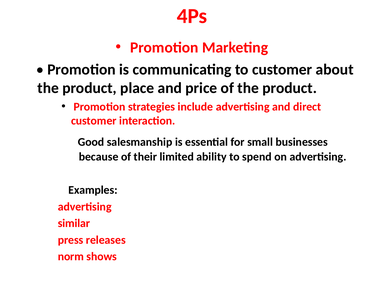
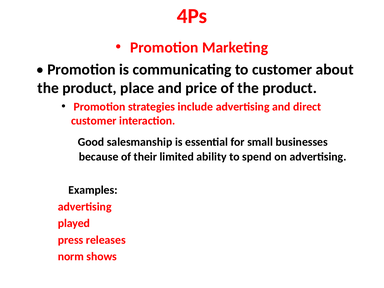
similar: similar -> played (74, 223)
